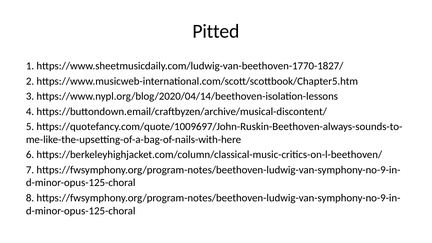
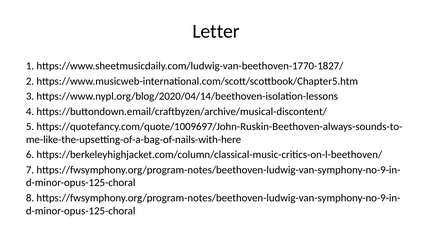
Pitted: Pitted -> Letter (216, 31)
